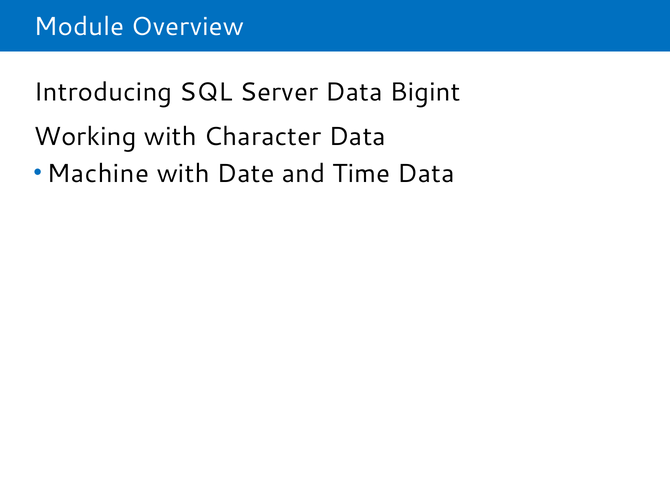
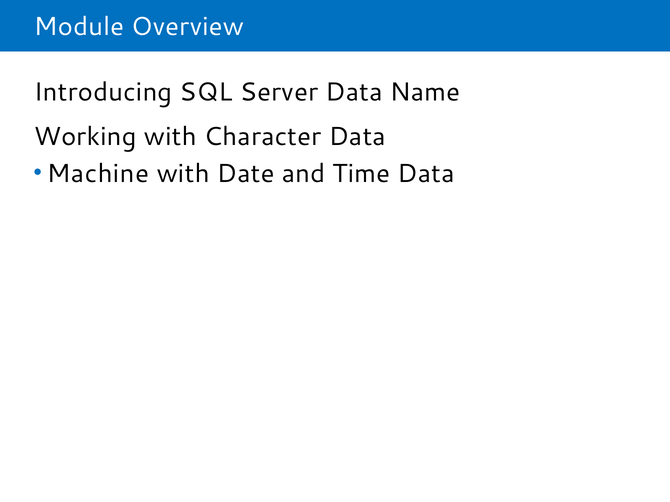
Bigint: Bigint -> Name (425, 92)
